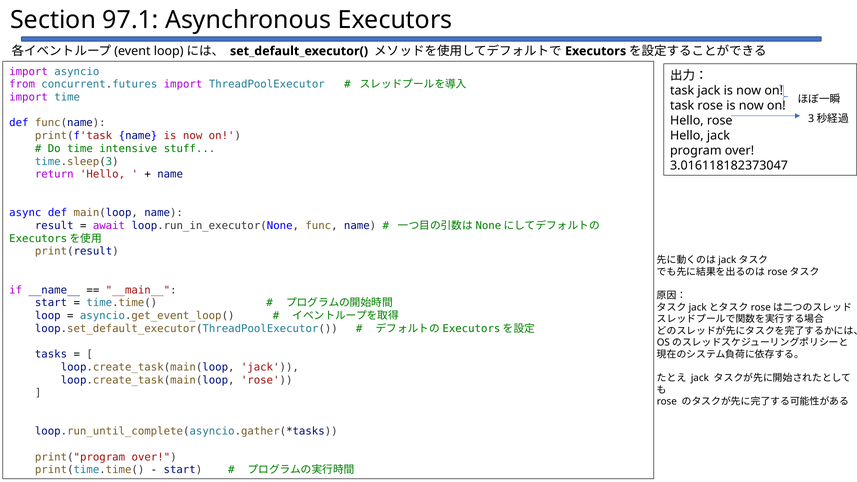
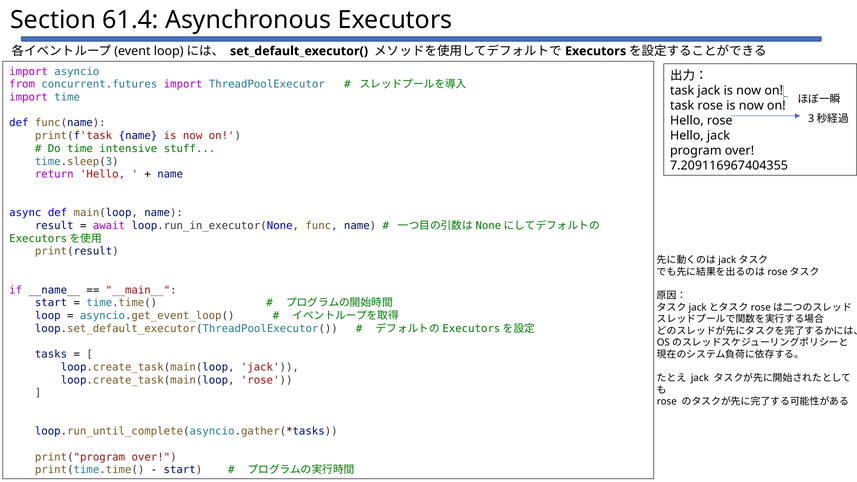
97.1: 97.1 -> 61.4 (131, 20)
3.016118182373047: 3.016118182373047 -> 7.209116967404355 (729, 166)
